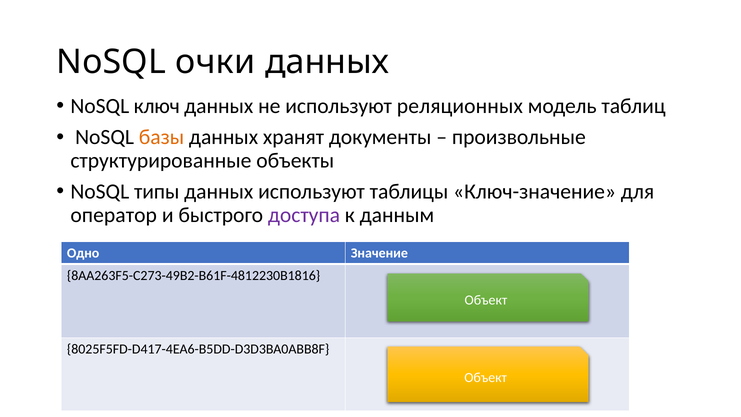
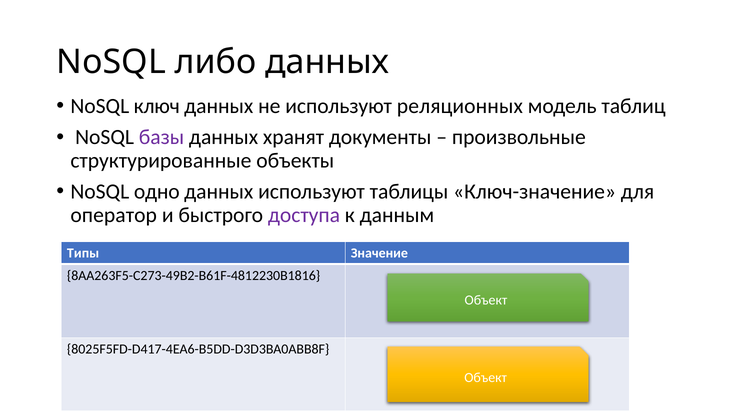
очки: очки -> либо (215, 62)
базы colour: orange -> purple (161, 137)
типы: типы -> одно (157, 192)
Одно: Одно -> Типы (83, 253)
